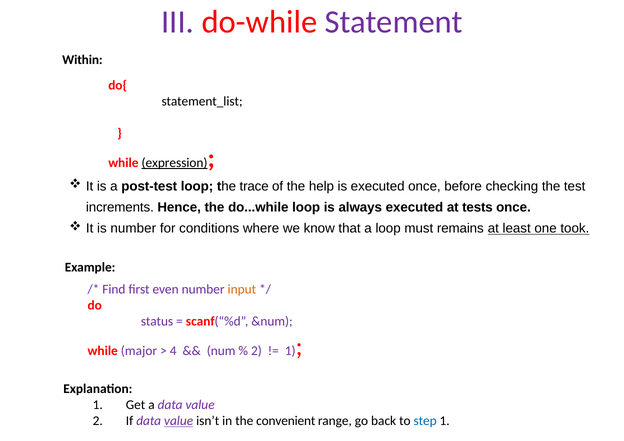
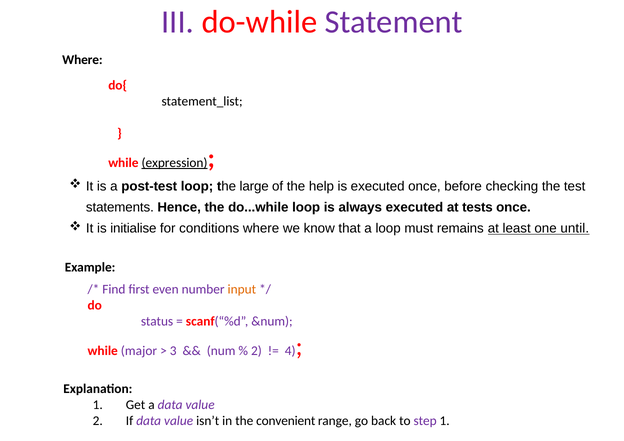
Within: Within -> Where (82, 60)
trace: trace -> large (254, 186)
increments: increments -> statements (120, 207)
is number: number -> initialise (133, 229)
took: took -> until (575, 229)
4: 4 -> 3 (173, 351)
1: 1 -> 4 (290, 351)
value underline: present -> none (179, 421)
step colour: blue -> purple (425, 421)
